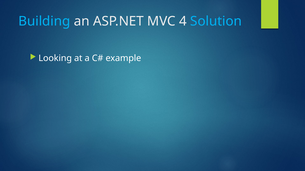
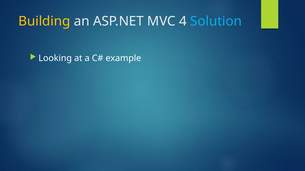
Building colour: light blue -> yellow (44, 21)
